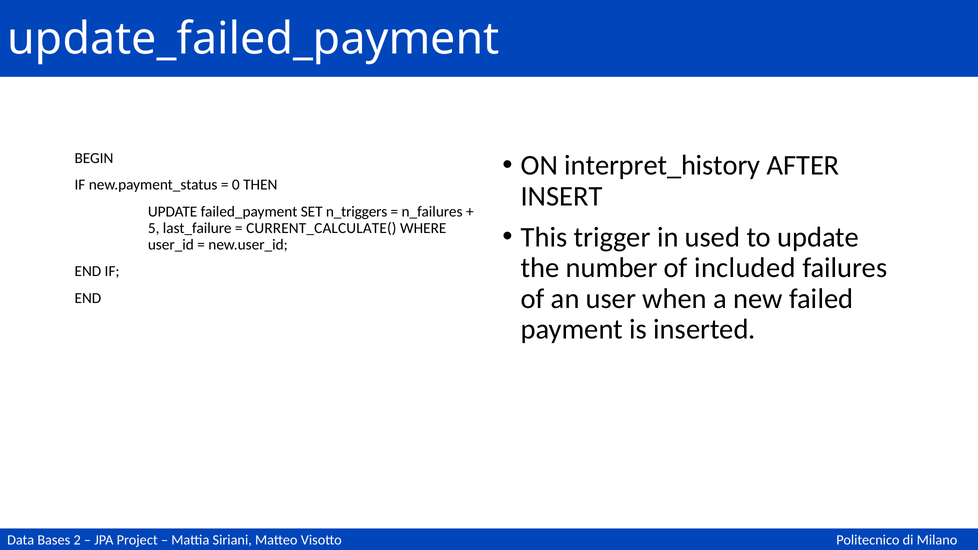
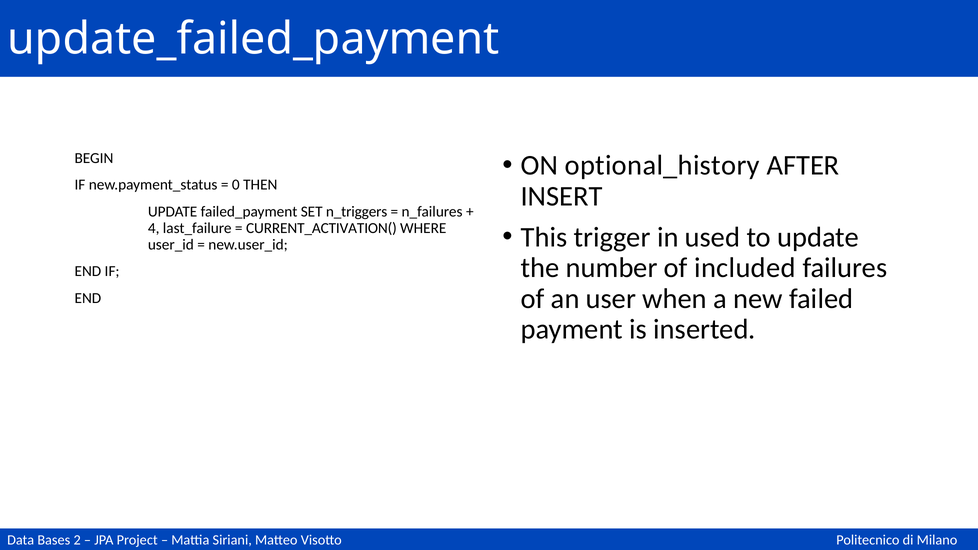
interpret_history: interpret_history -> optional_history (662, 165)
5: 5 -> 4 (154, 228)
CURRENT_CALCULATE(: CURRENT_CALCULATE( -> CURRENT_ACTIVATION( (321, 228)
